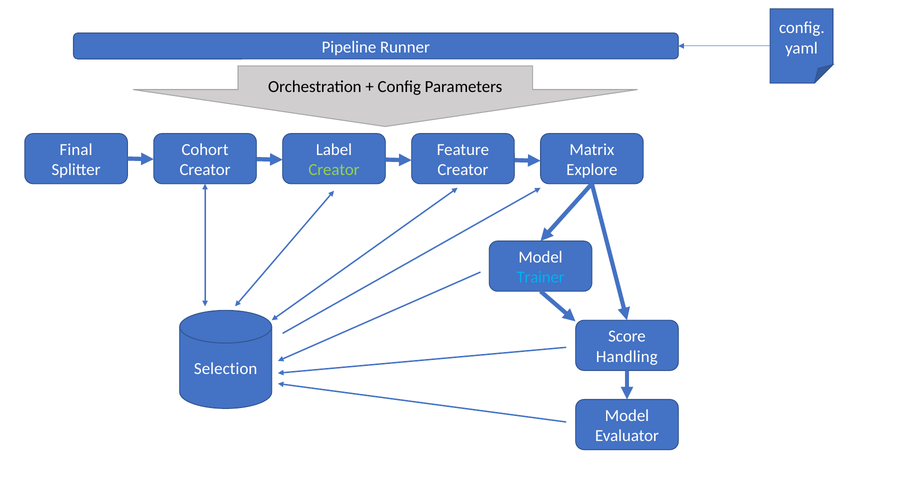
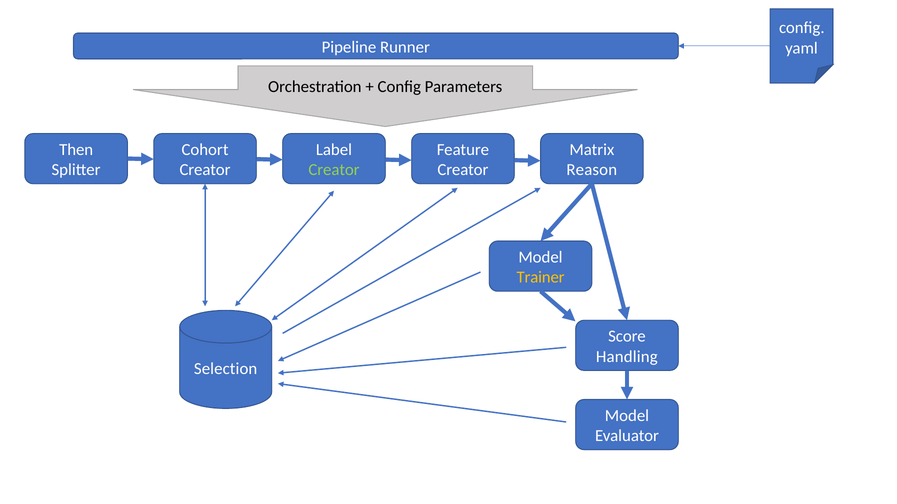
Final: Final -> Then (76, 150)
Explore: Explore -> Reason (592, 170)
Trainer colour: light blue -> yellow (541, 278)
